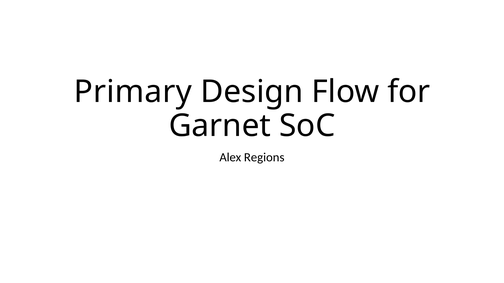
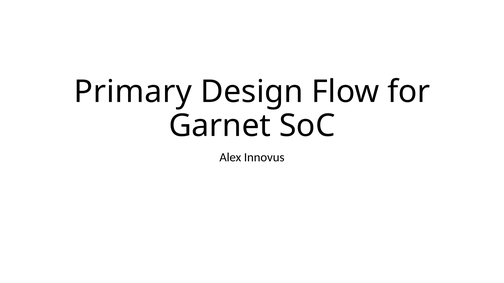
Regions: Regions -> Innovus (264, 158)
